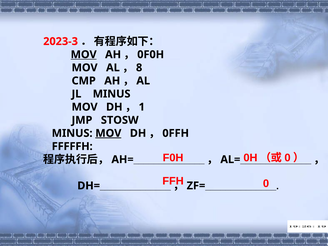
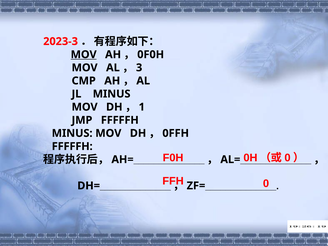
8: 8 -> 3 (139, 68)
JMP STOSW: STOSW -> FFFFFH (120, 120)
MOV underline: present -> none (108, 133)
